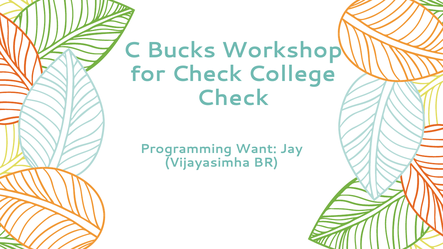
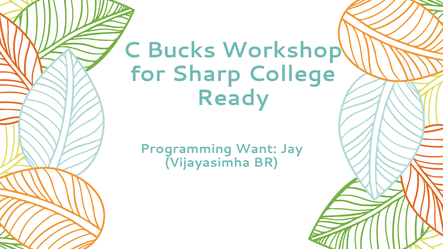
for Check: Check -> Sharp (207, 74)
Check: Check -> Ready (233, 98)
